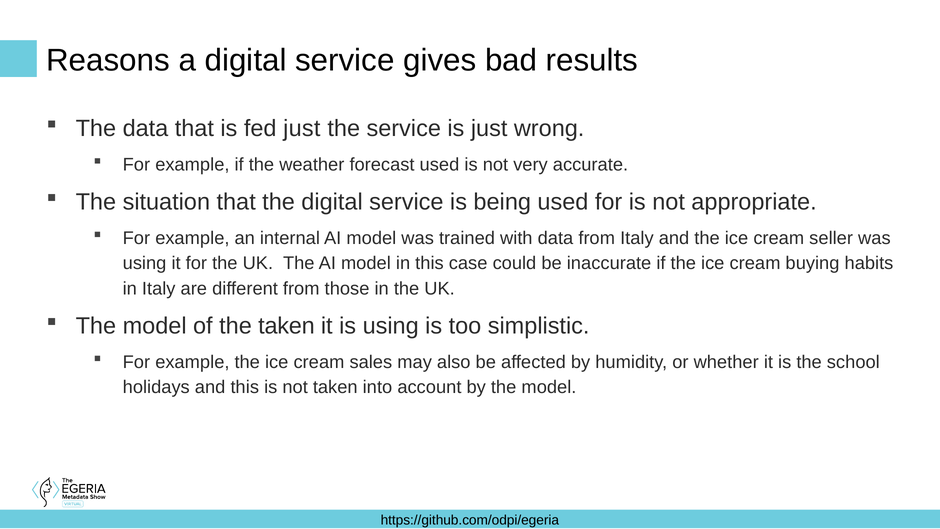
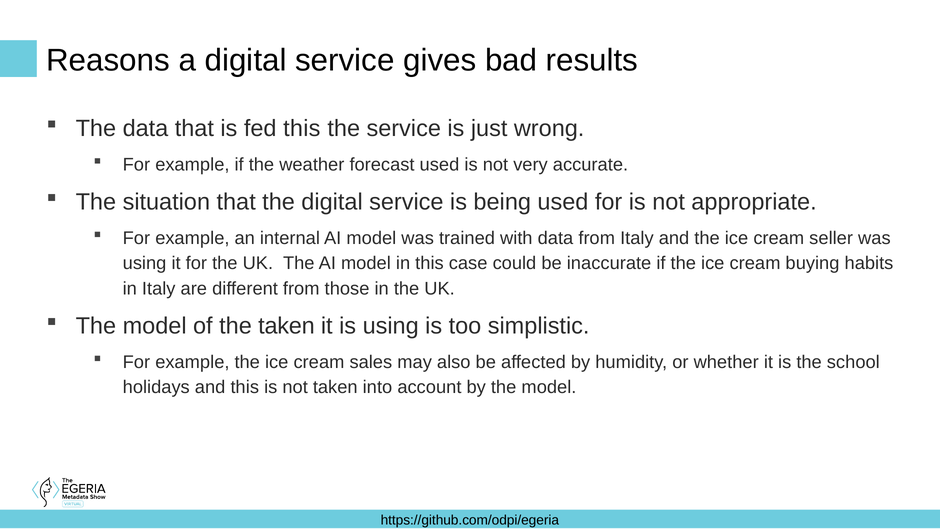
fed just: just -> this (302, 129)
